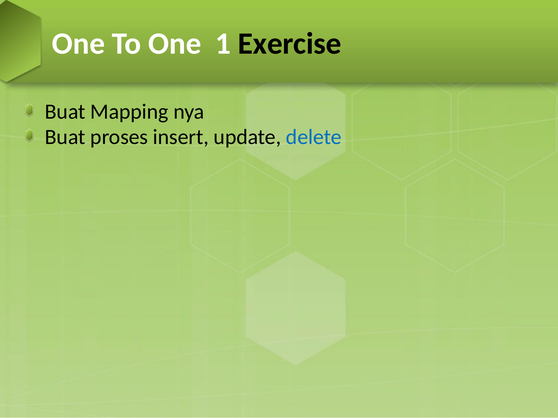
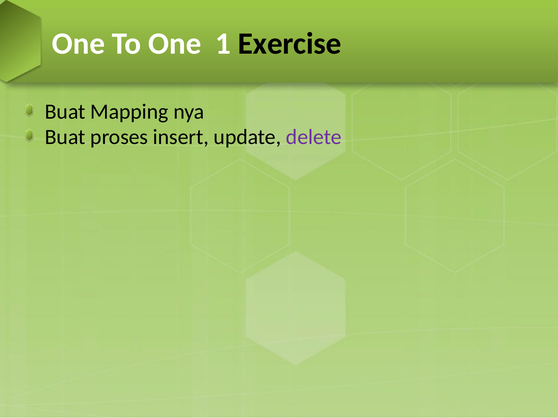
delete colour: blue -> purple (314, 137)
